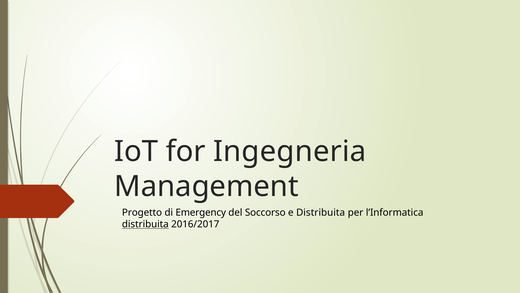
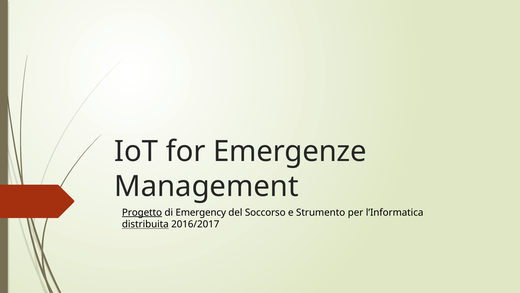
Ingegneria: Ingegneria -> Emergenze (290, 151)
Progetto underline: none -> present (142, 212)
e Distribuita: Distribuita -> Strumento (321, 212)
